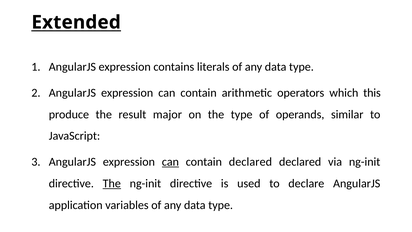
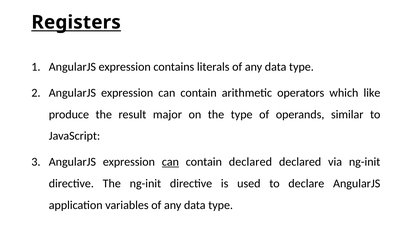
Extended: Extended -> Registers (76, 22)
this: this -> like (372, 93)
The underline: present -> none (112, 183)
